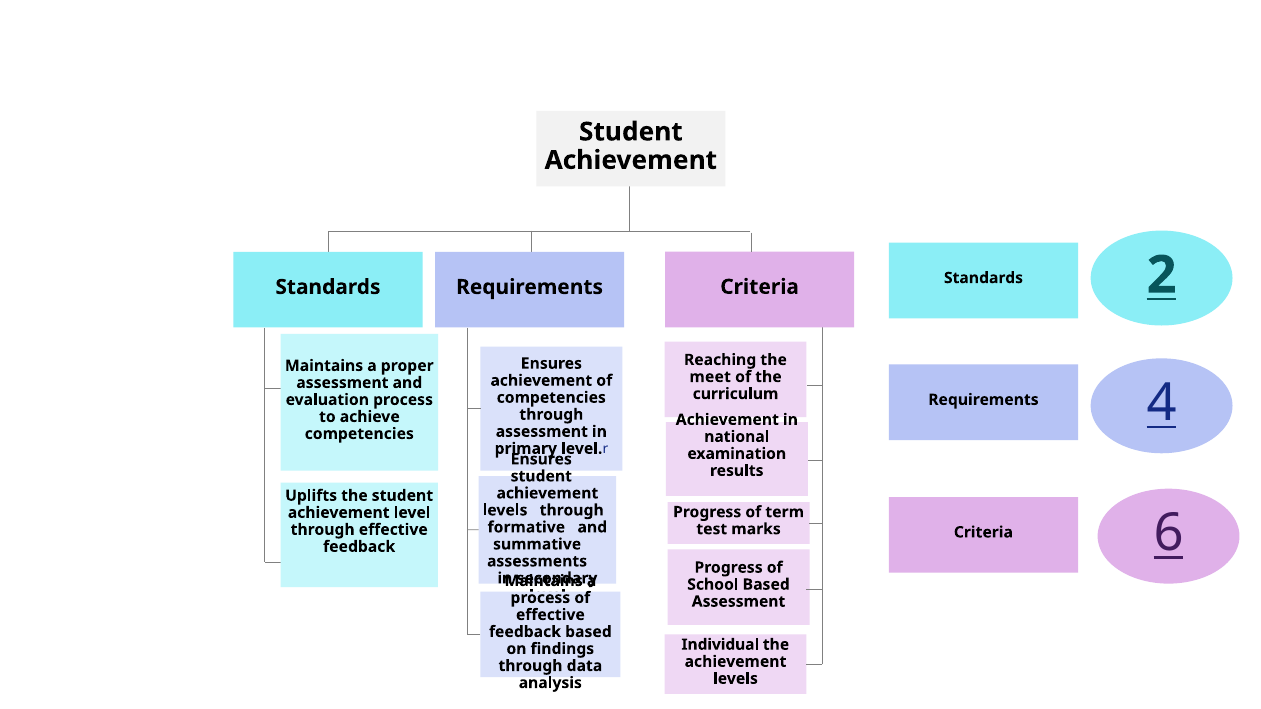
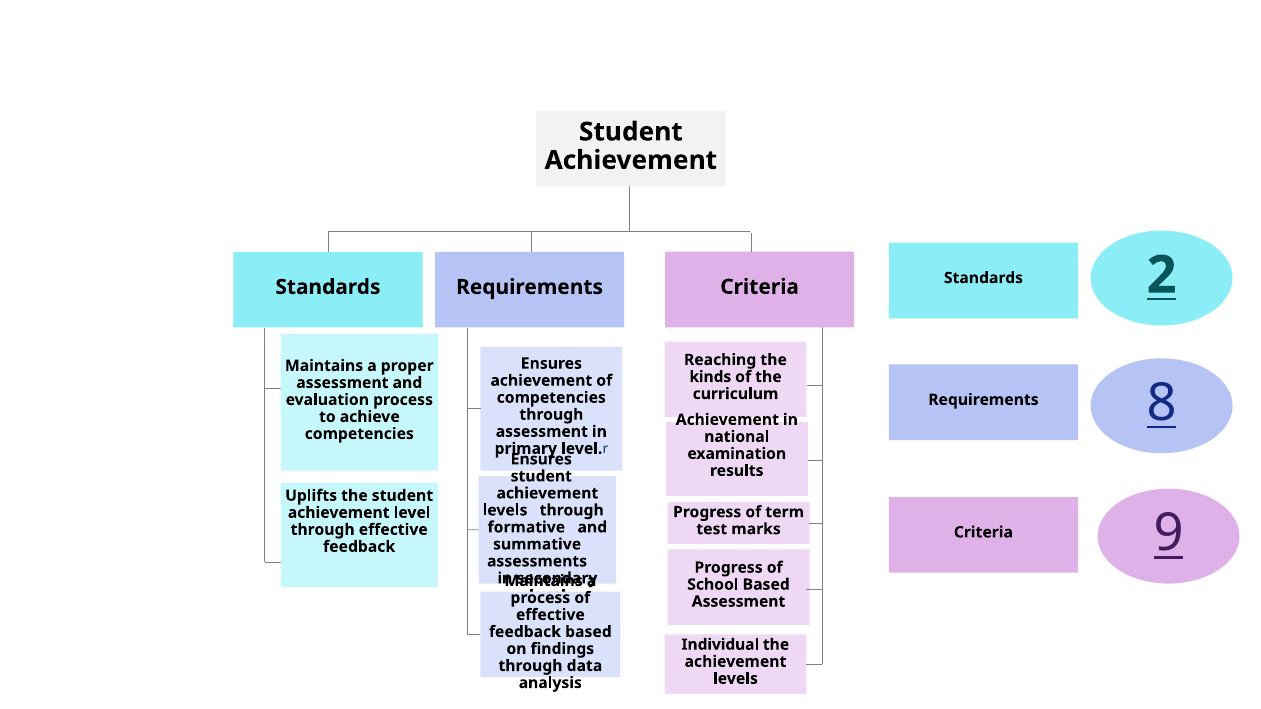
meet: meet -> kinds (710, 377)
4: 4 -> 8 (1162, 403)
6: 6 -> 9 (1169, 534)
